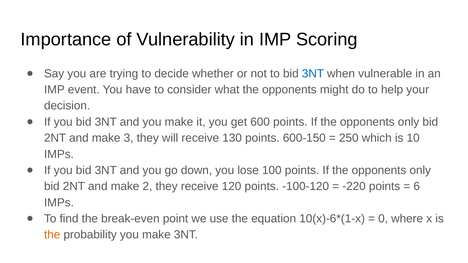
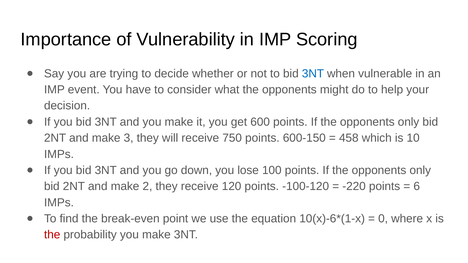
130: 130 -> 750 (232, 138)
250: 250 -> 458 (349, 138)
the colour: orange -> red (52, 235)
